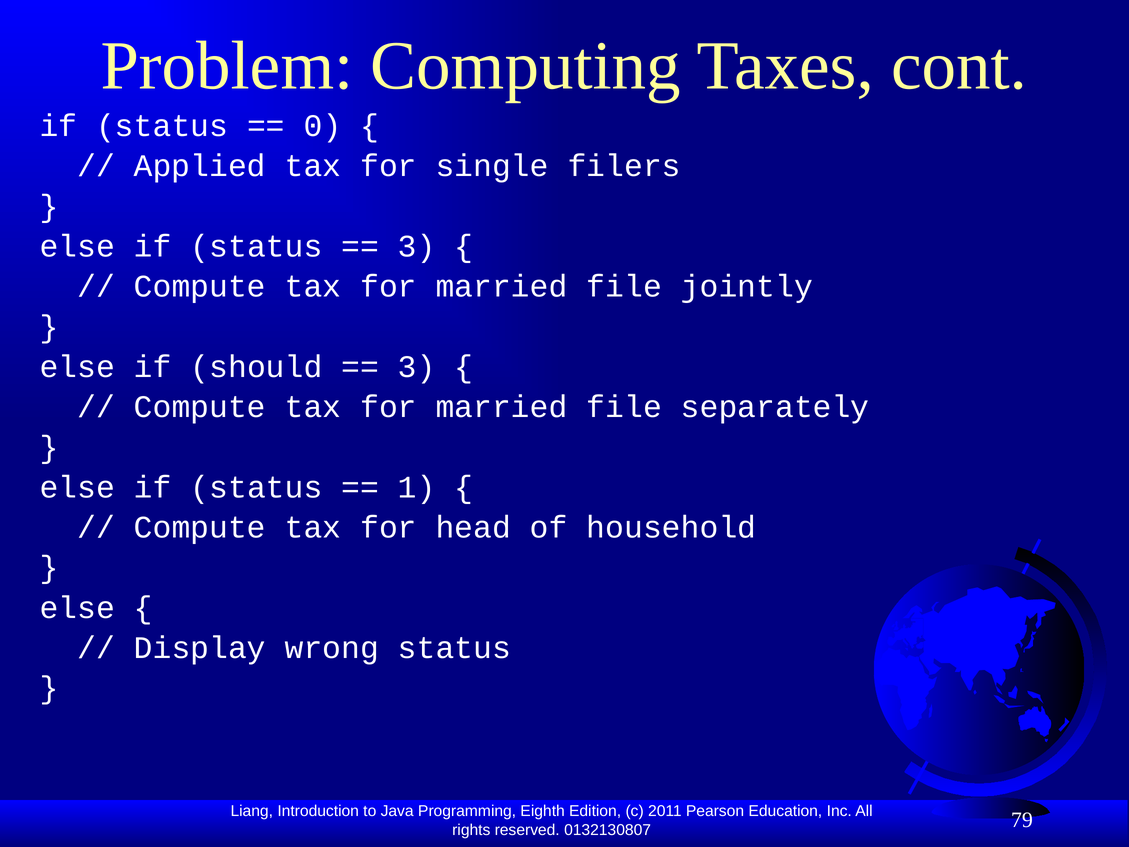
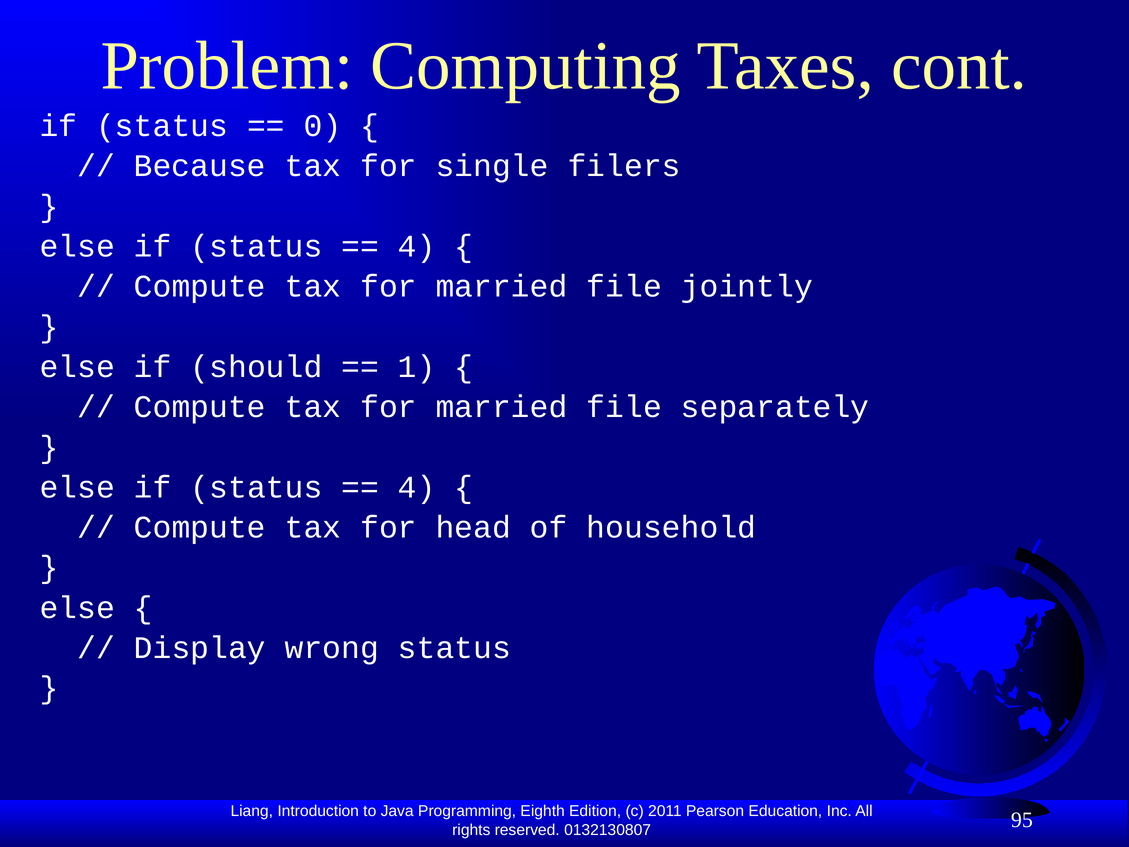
Applied: Applied -> Because (200, 166)
3: 3 -> 4 (417, 246)
3: 3 -> 1 (417, 367)
1: 1 -> 4 (417, 487)
79: 79 -> 95 (1022, 820)
